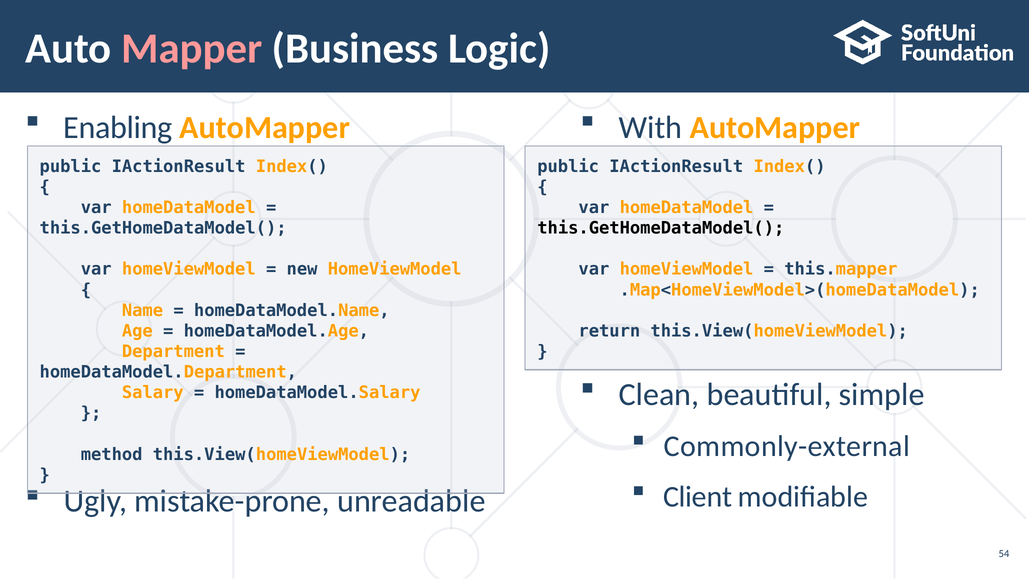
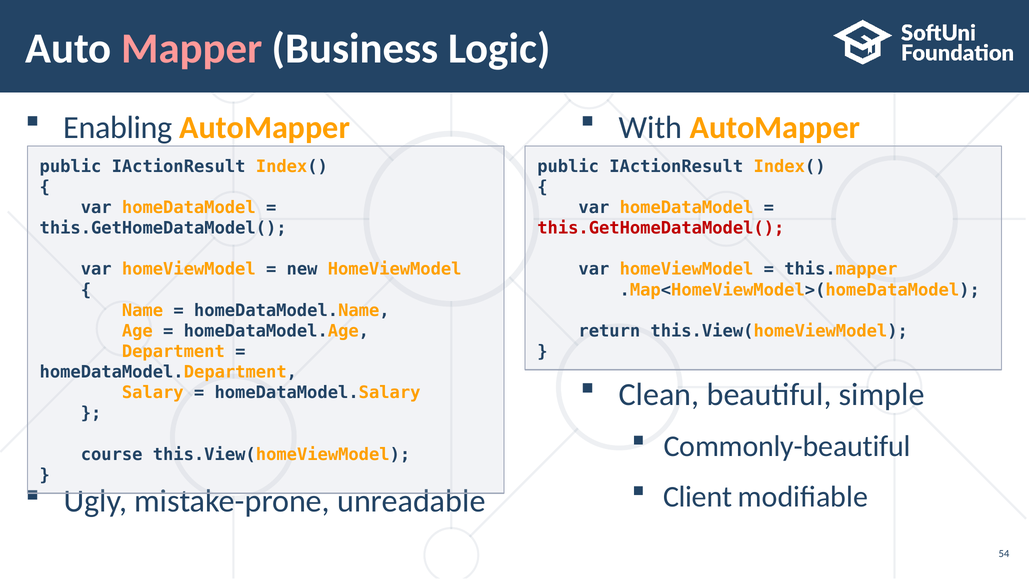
this.GetHomeDataModel( colour: black -> red (661, 228)
Commonly-external: Commonly-external -> Commonly-beautiful (787, 446)
method: method -> course (112, 454)
